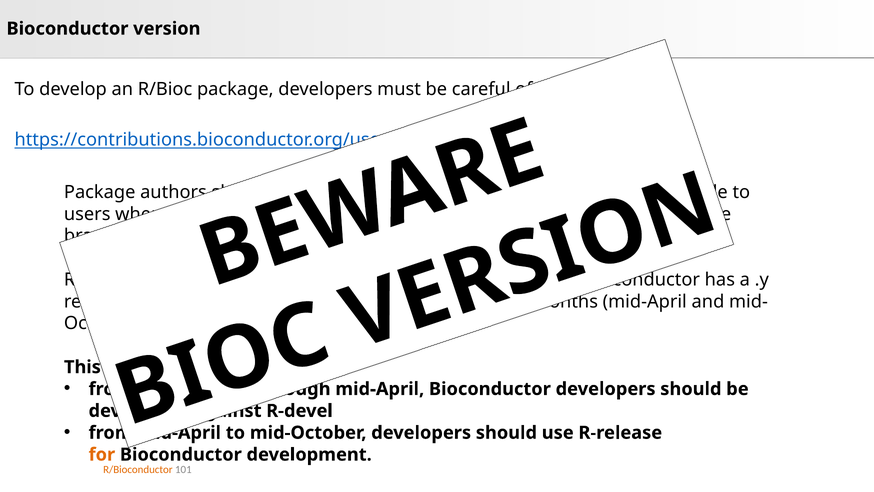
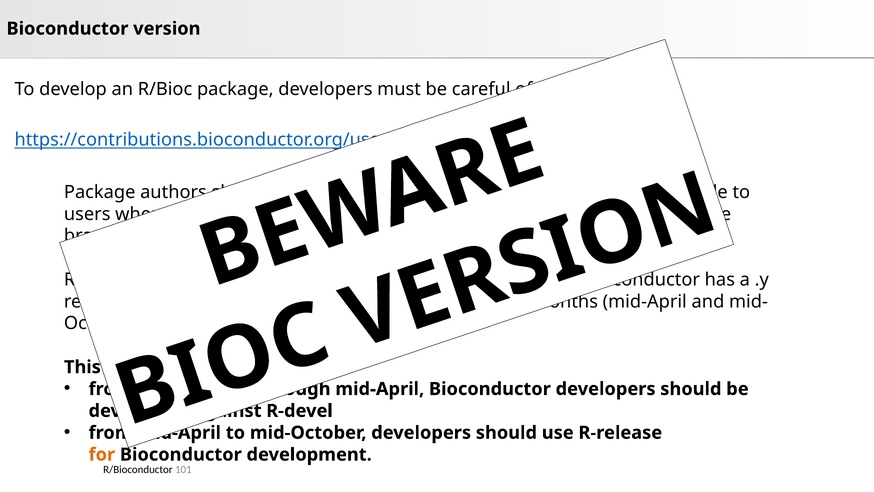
R/Bioconductor colour: orange -> black (138, 469)
